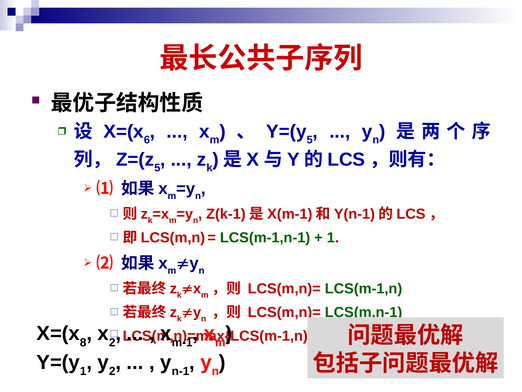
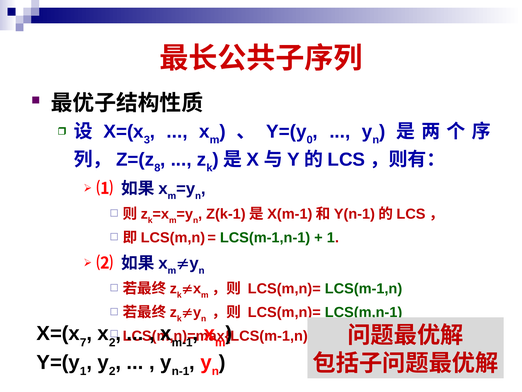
6: 6 -> 3 (147, 140)
5: 5 -> 0 (310, 140)
5: 5 -> 8 (157, 168)
8: 8 -> 7 (83, 342)
